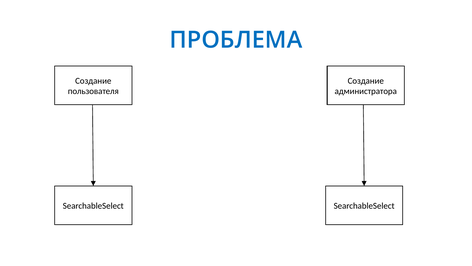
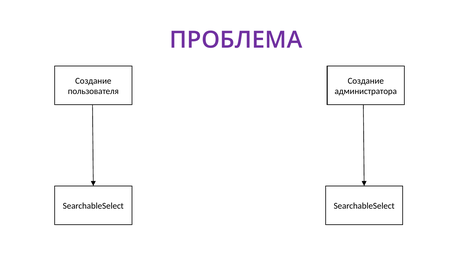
ПРОБЛЕМА colour: blue -> purple (236, 40)
